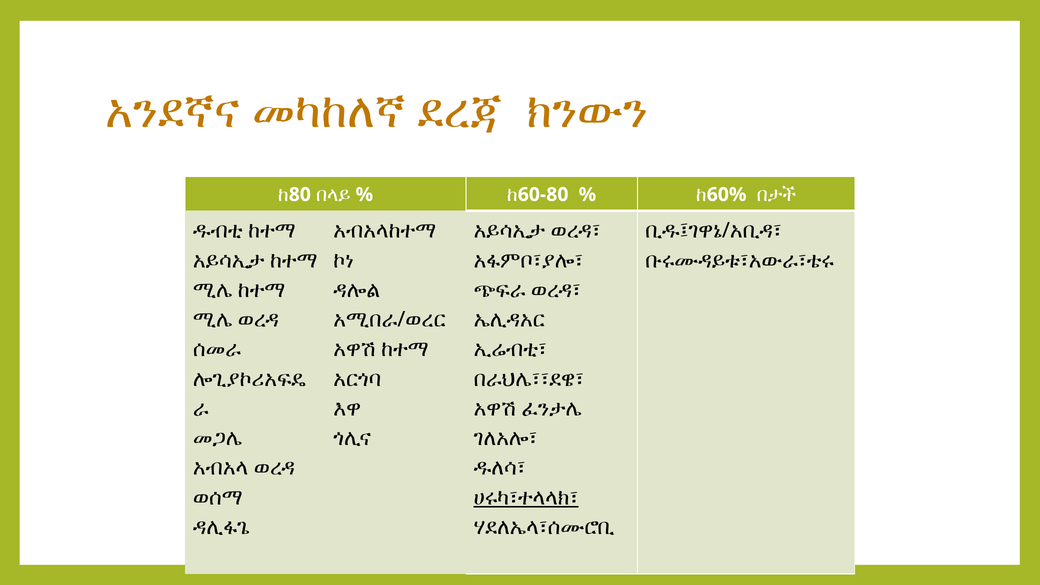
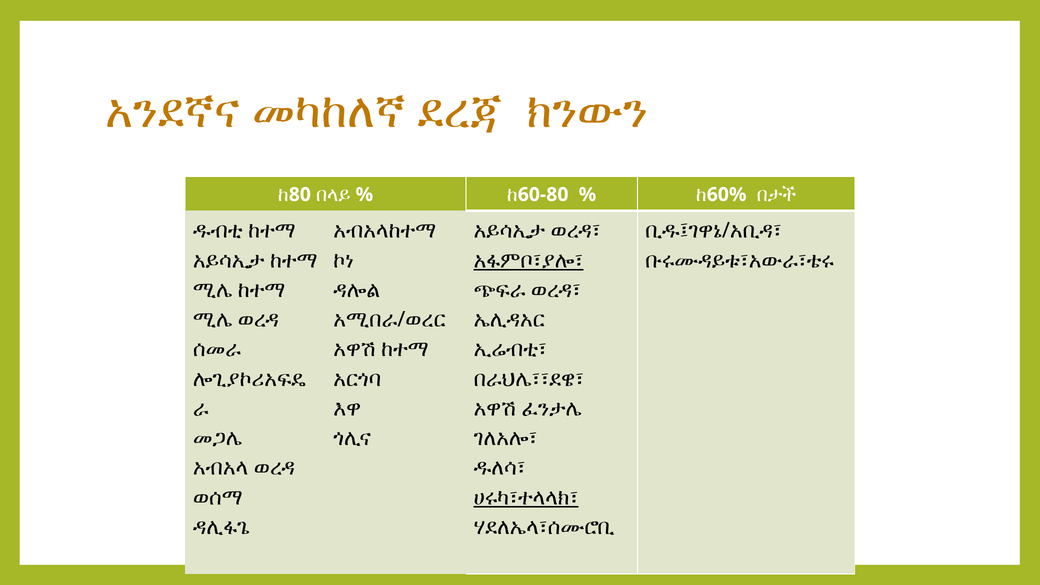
አፋምቦ፣ያሎ፣ underline: none -> present (529, 260)
